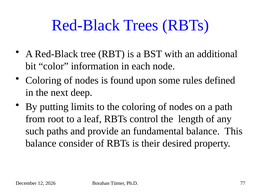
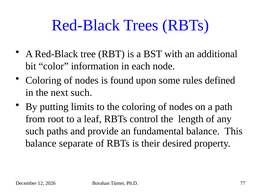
next deep: deep -> such (81, 92)
consider: consider -> separate (76, 143)
